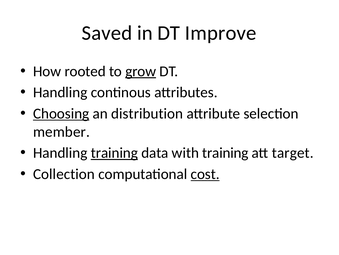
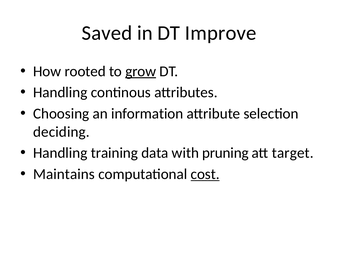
Choosing underline: present -> none (61, 113)
distribution: distribution -> information (147, 113)
member: member -> deciding (61, 131)
training underline: present -> none (114, 153)
with training: training -> pruning (225, 153)
Collection: Collection -> Maintains (64, 174)
